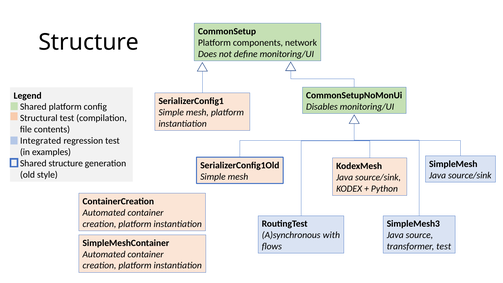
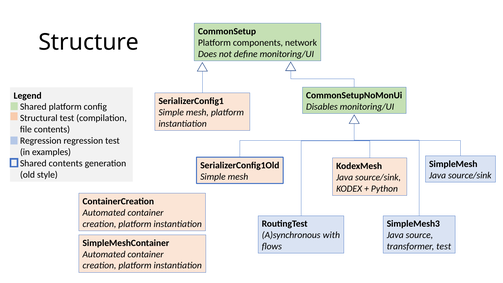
Integrated: Integrated -> Regression (41, 141)
Shared structure: structure -> contents (66, 163)
